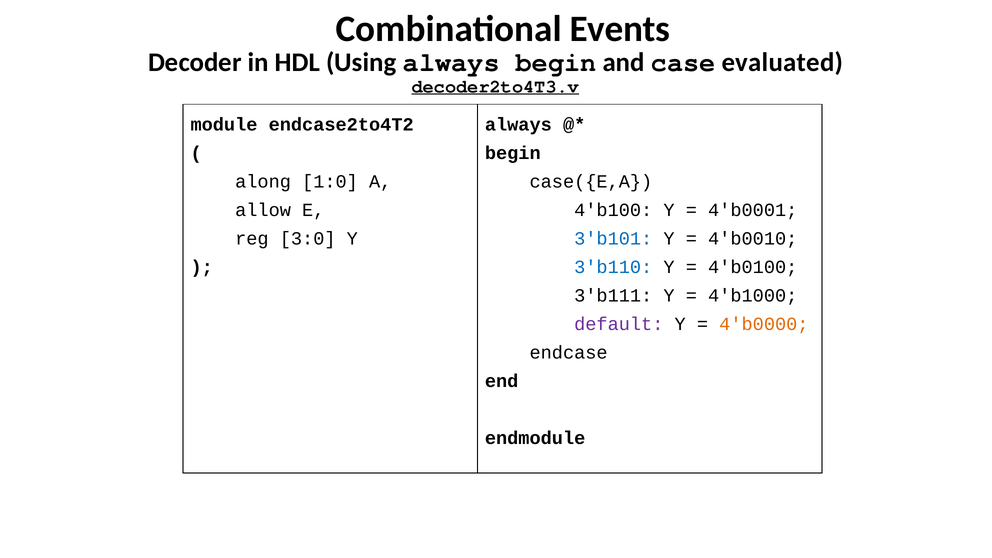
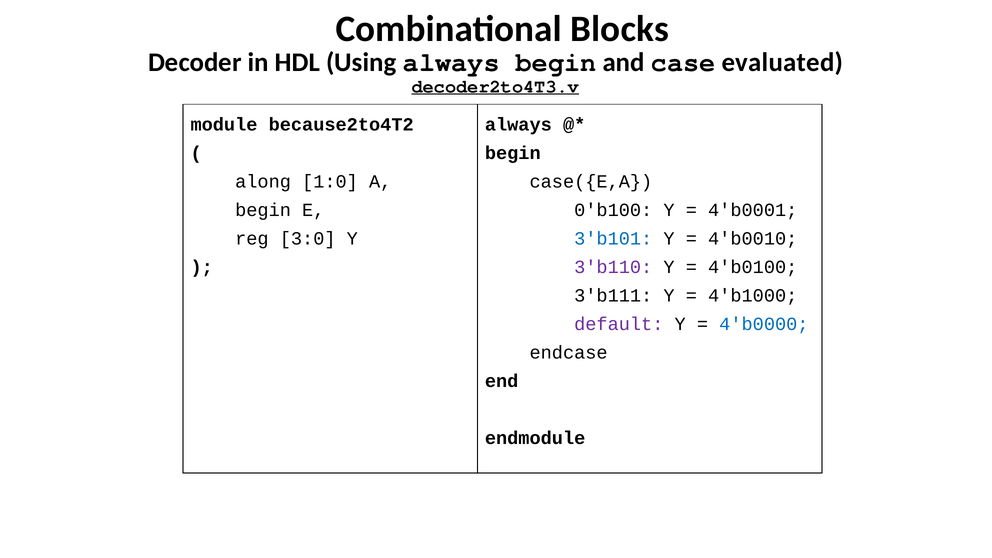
Events: Events -> Blocks (620, 29)
endcase2to4T2: endcase2to4T2 -> because2to4T2 (341, 125)
allow: allow -> begin (263, 210)
4'b100: 4'b100 -> 0'b100 (613, 210)
3'b110 colour: blue -> purple (613, 267)
4'b0000 colour: orange -> blue (764, 324)
